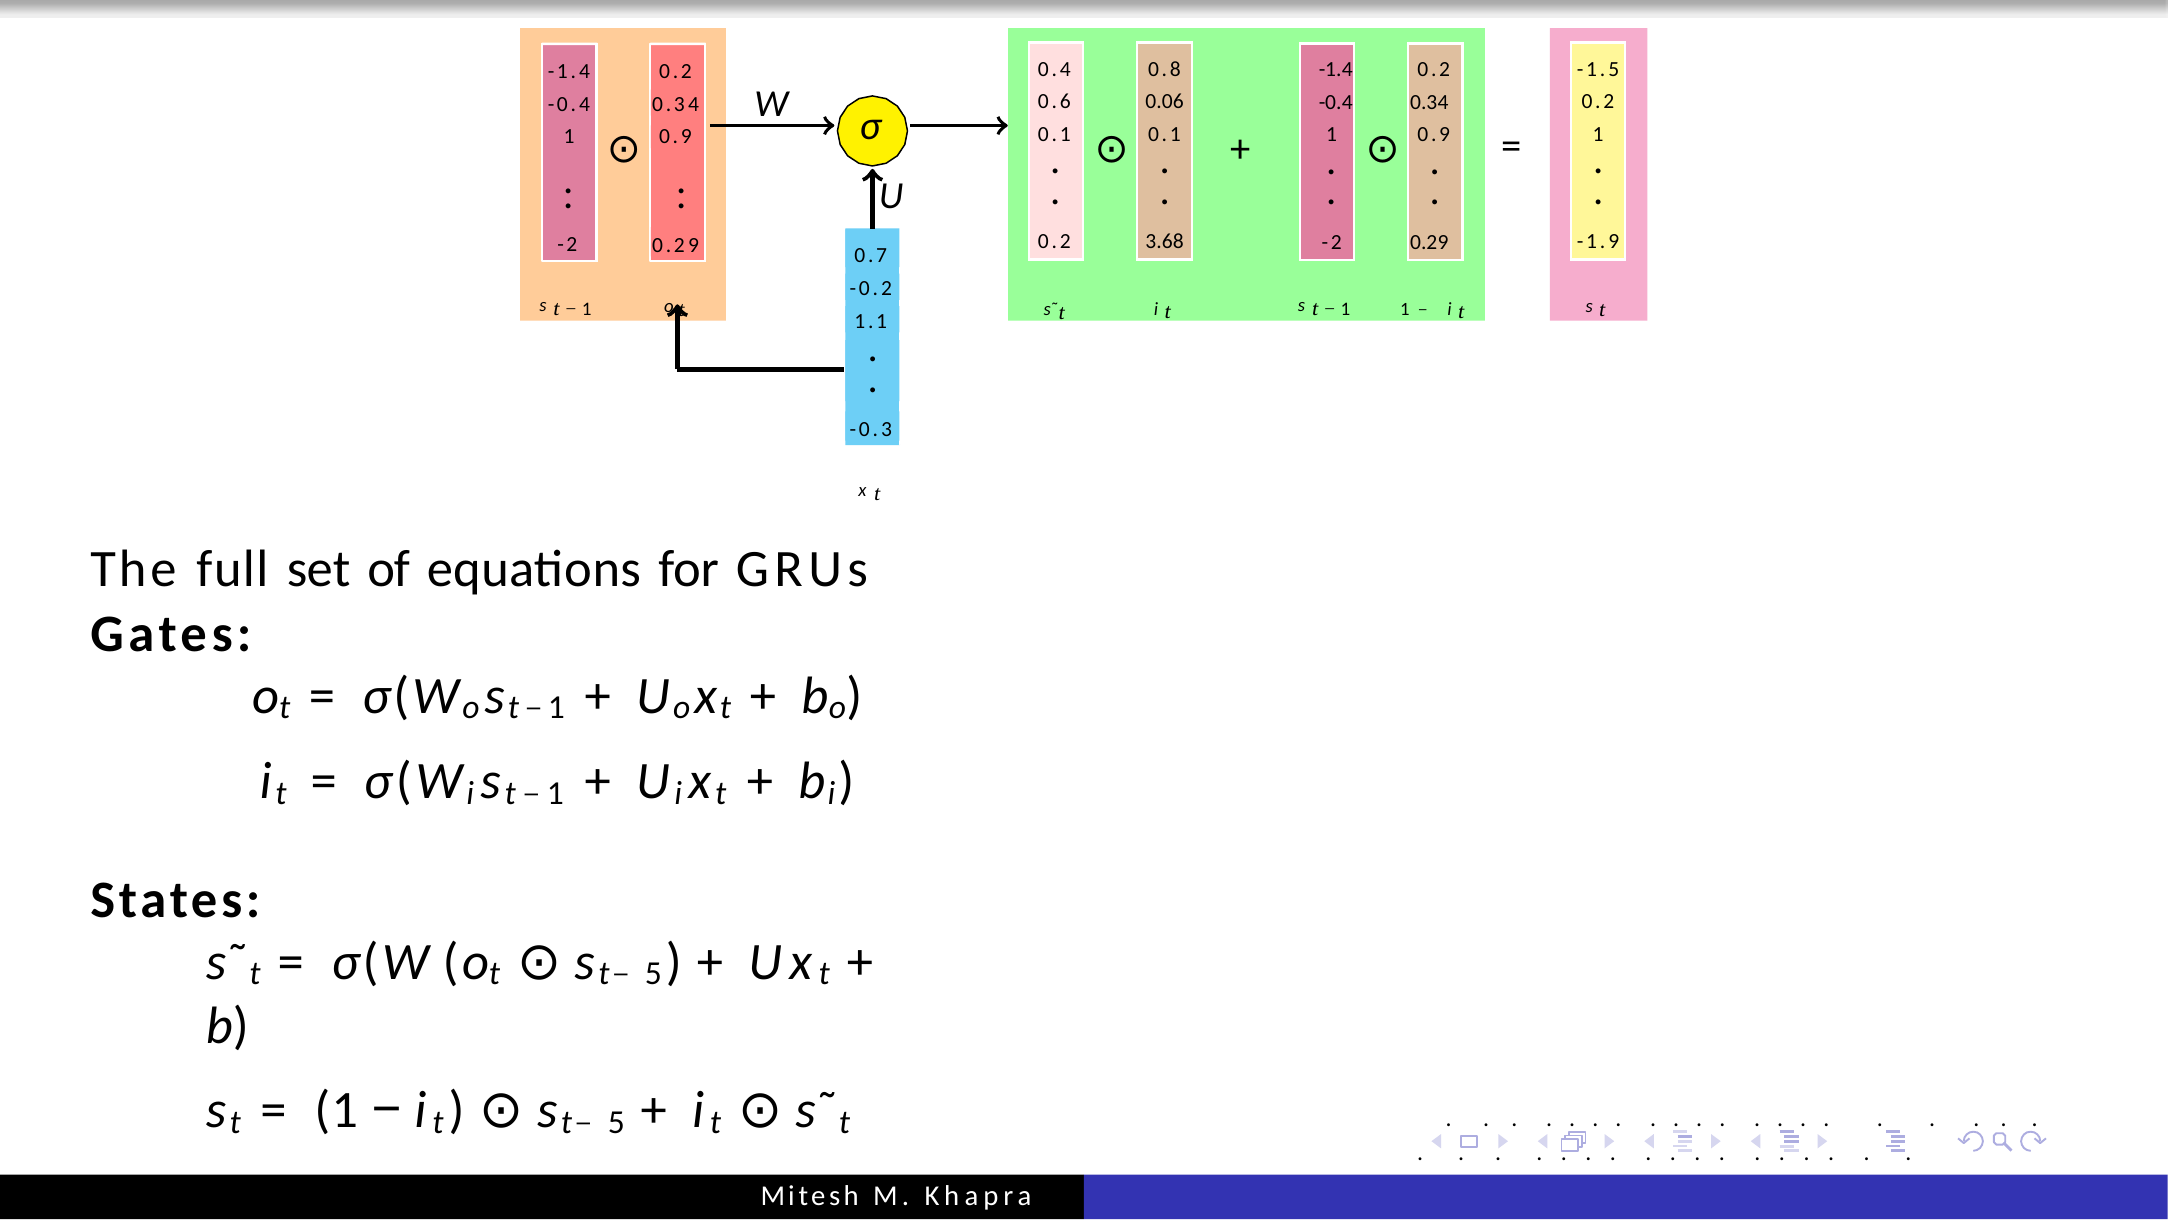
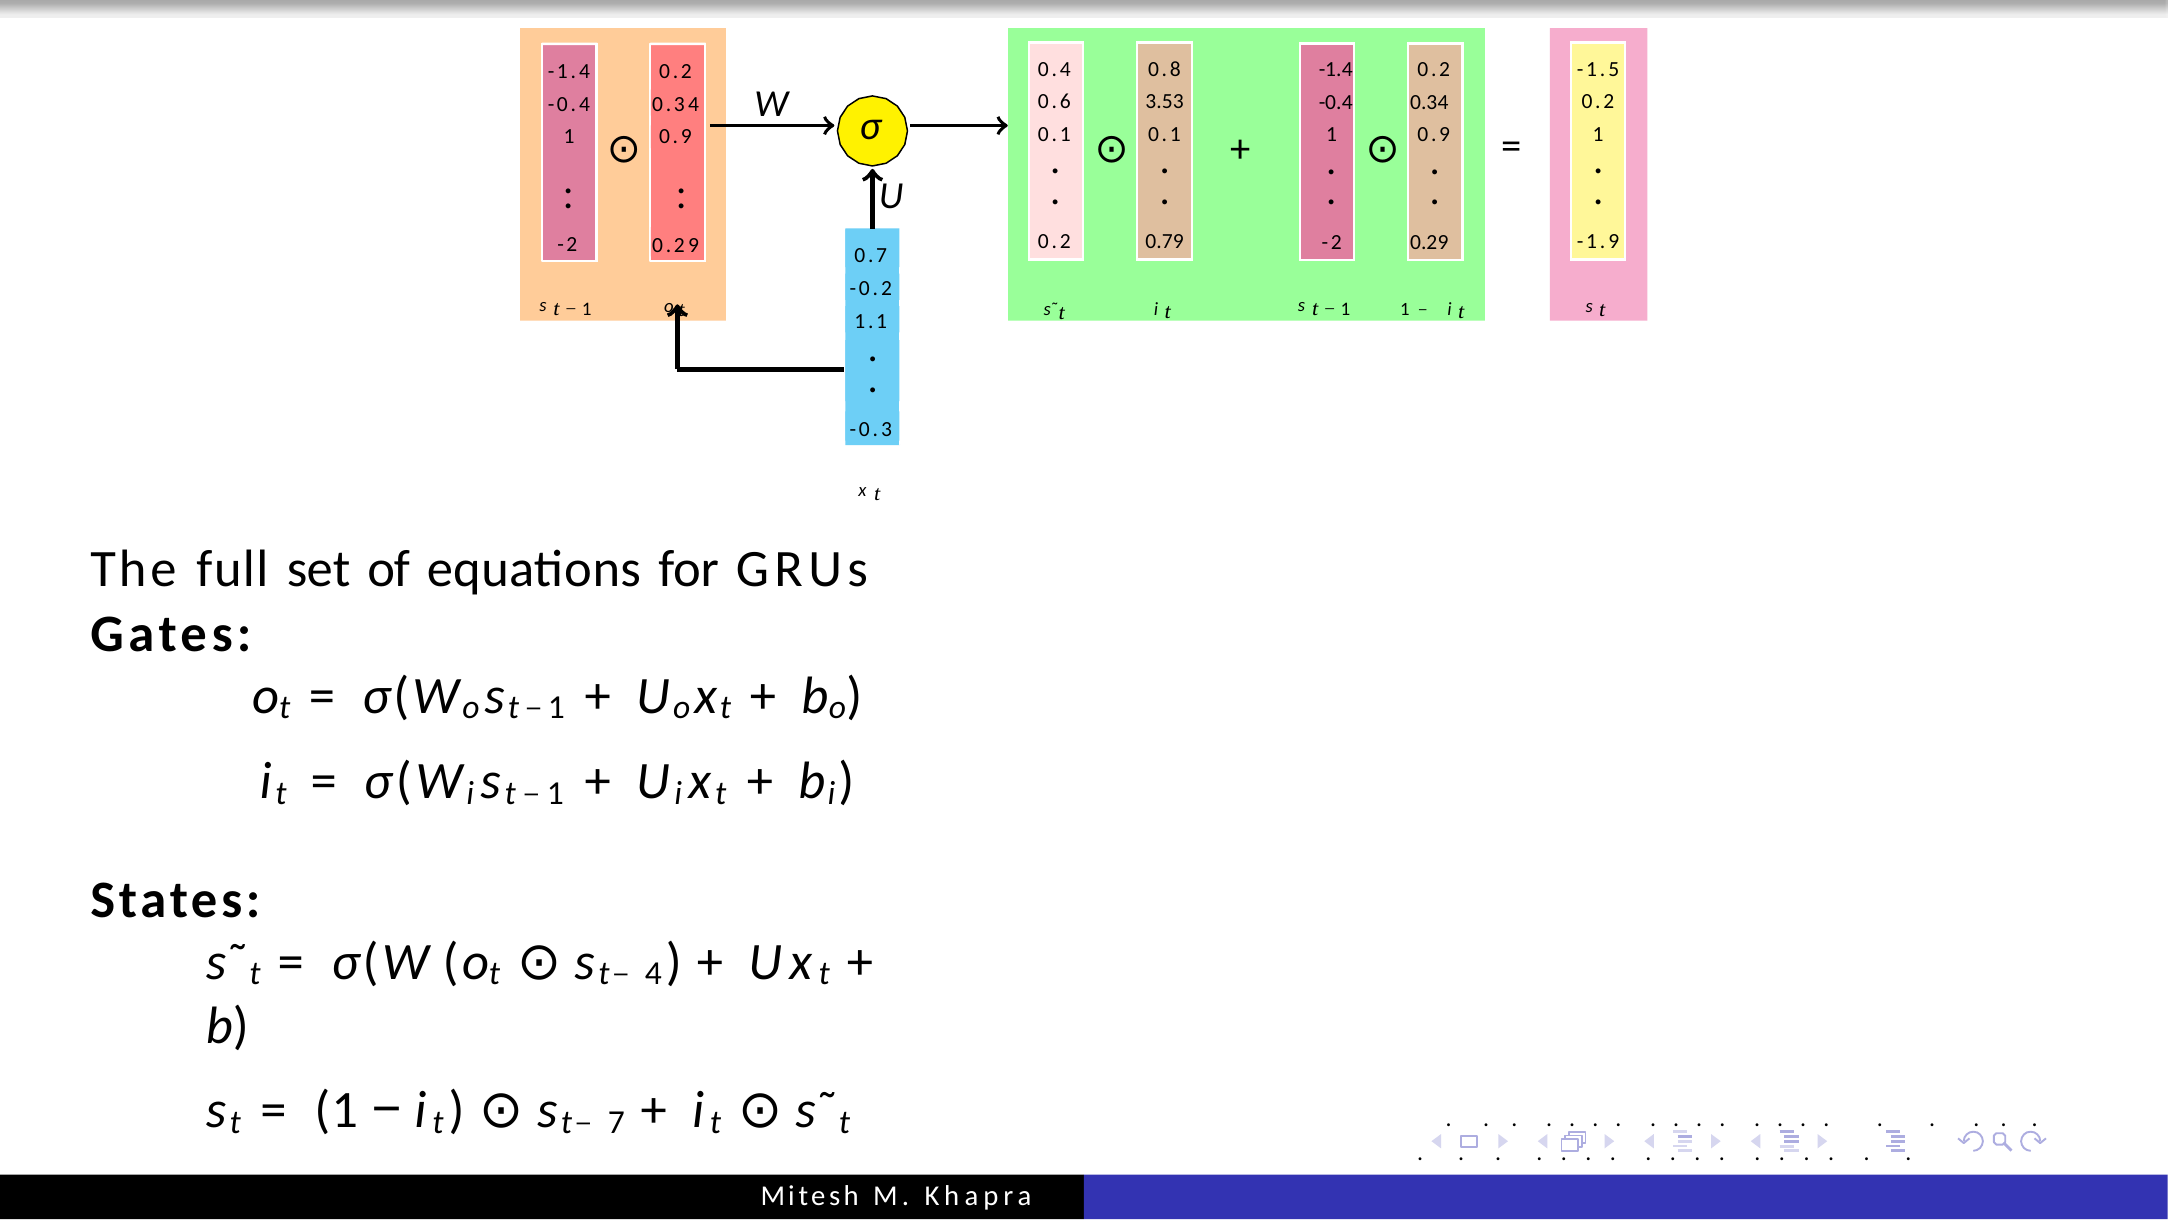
0.06: 0.06 -> 3.53 (1164, 102)
3.68: 3.68 -> 0.79 (1164, 242)
5: 5 -> 4 (653, 974)
5: 5 -> 7 (616, 1122)
